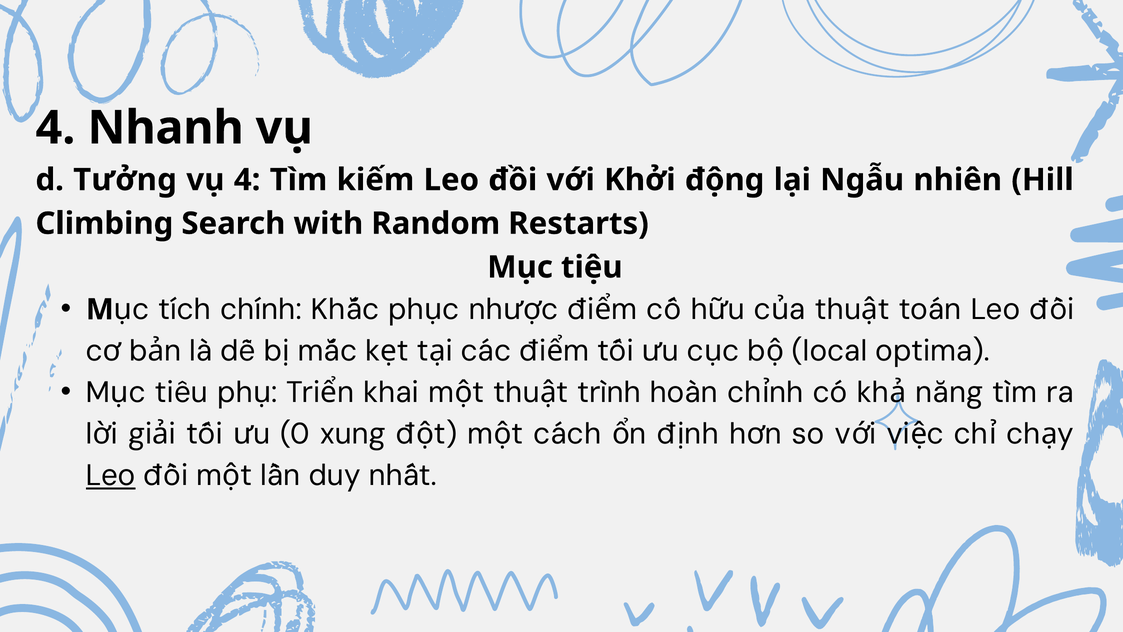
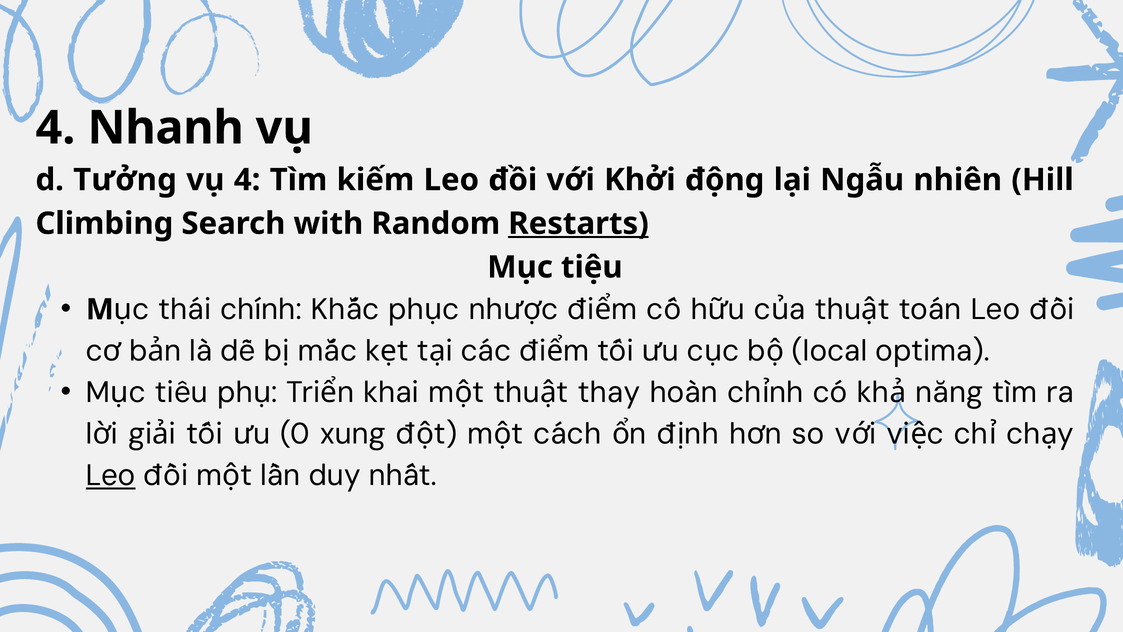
Restarts underline: none -> present (578, 223)
tích: tích -> thái (185, 309)
trình: trình -> thay (609, 392)
